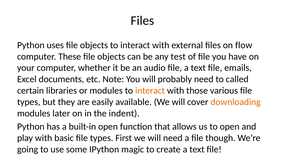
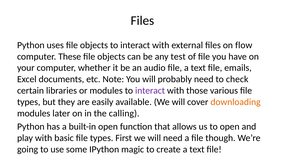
need to called: called -> check (237, 79)
interact colour: orange -> purple (150, 91)
in the indent: indent -> calling (124, 114)
